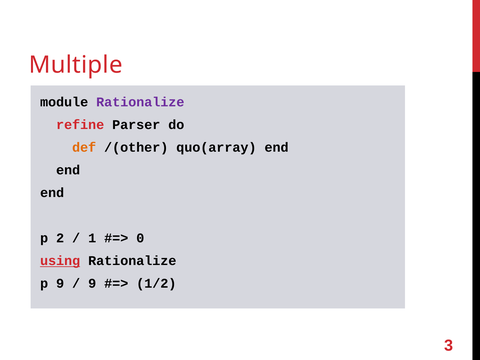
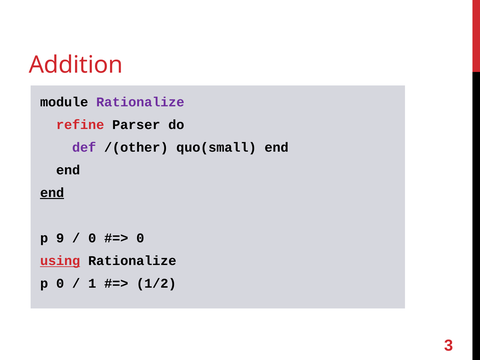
Multiple: Multiple -> Addition (76, 65)
def colour: orange -> purple (84, 147)
quo(array: quo(array -> quo(small (216, 147)
end underline: none -> present (52, 193)
2: 2 -> 9 (60, 238)
1: 1 -> 0 (92, 238)
p 9: 9 -> 0 (60, 284)
9: 9 -> 1 (92, 284)
